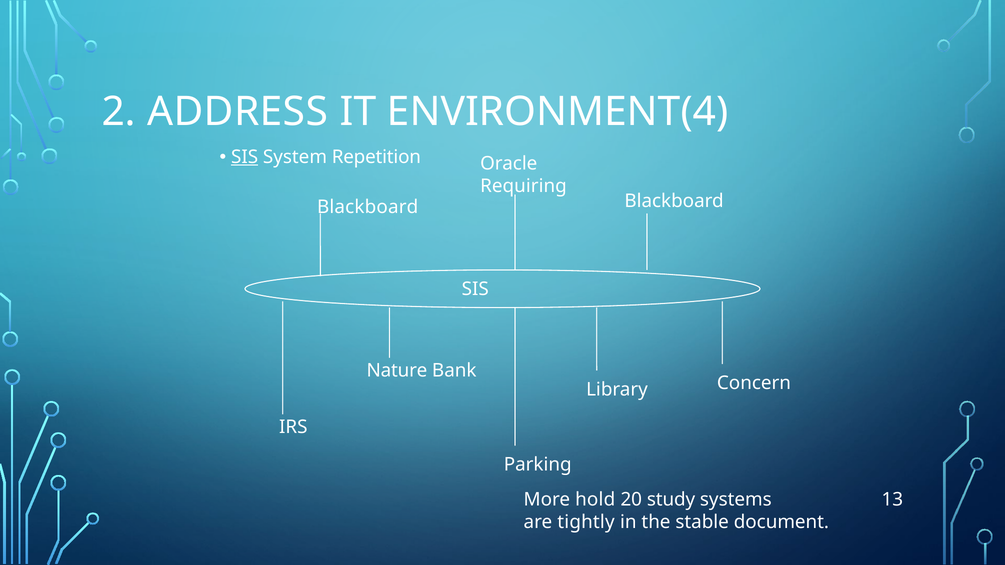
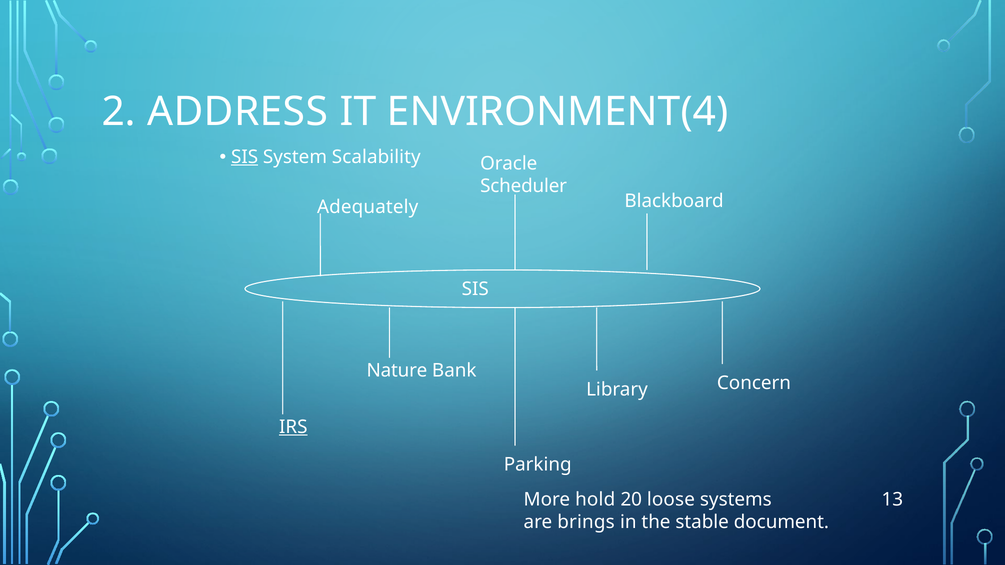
Repetition: Repetition -> Scalability (376, 157)
Requiring: Requiring -> Scheduler (524, 186)
Blackboard: Blackboard -> Adequately (368, 207)
IRS underline: none -> present (293, 427)
study: study -> loose (671, 500)
tightly: tightly -> brings (586, 523)
